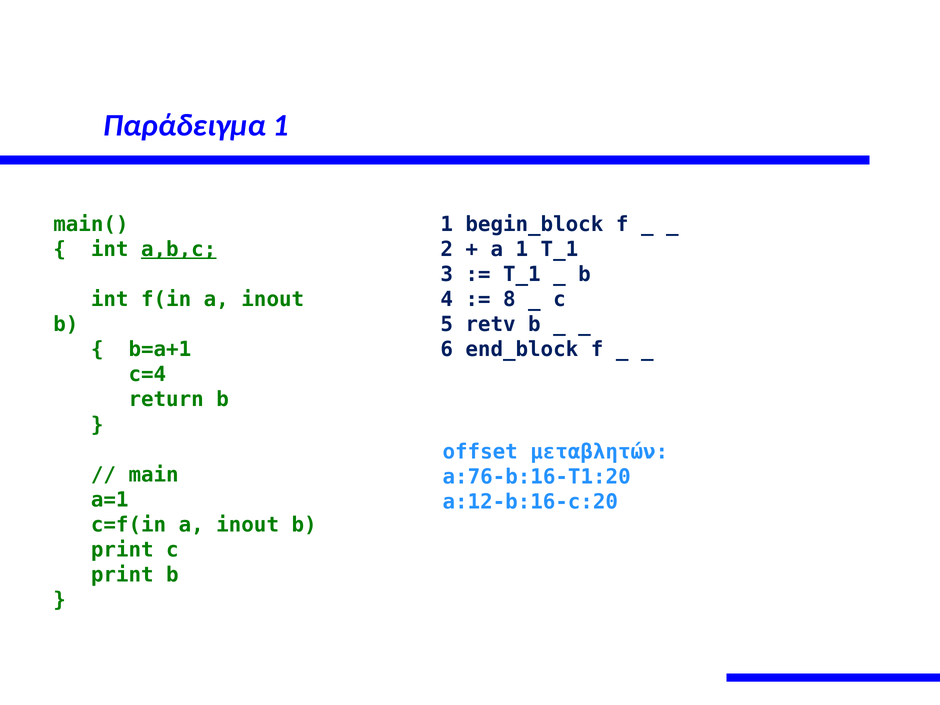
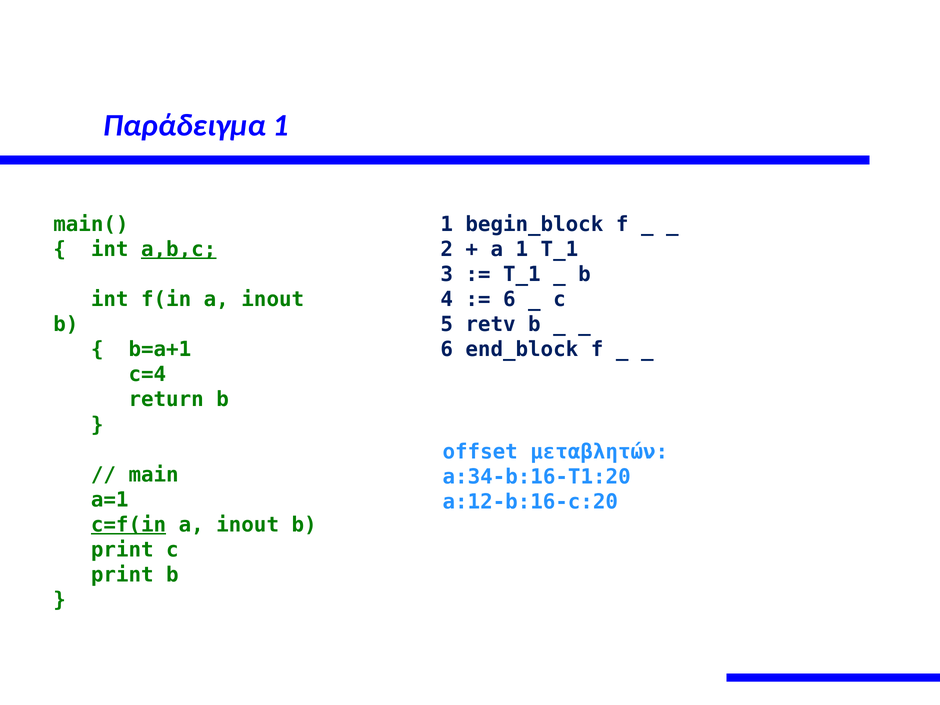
8: 8 -> 6 (509, 299)
a:76-b:16-T1:20: a:76-b:16-T1:20 -> a:34-b:16-T1:20 (537, 477)
c=f(in underline: none -> present (129, 525)
